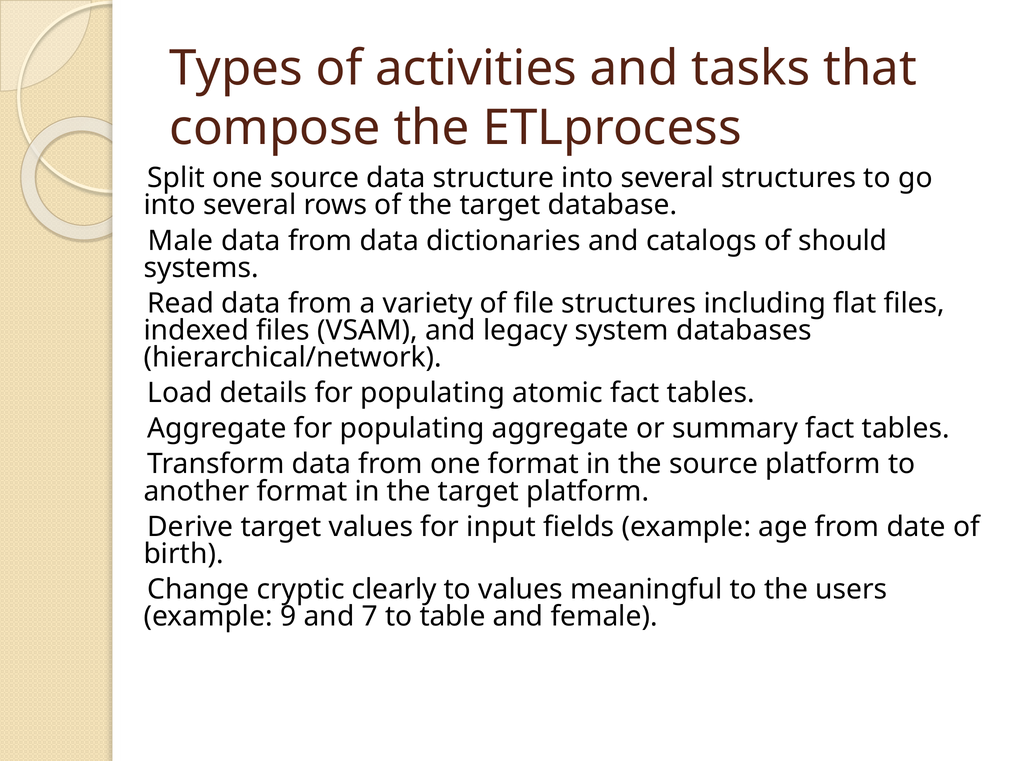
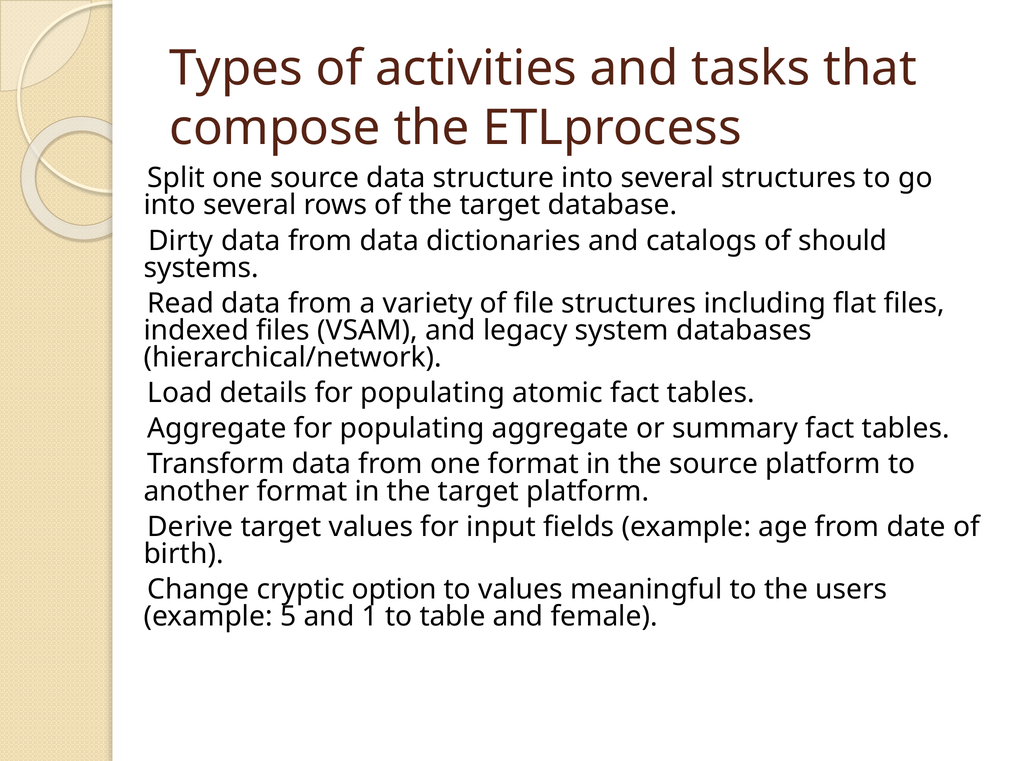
Male: Male -> Dirty (181, 241)
clearly: clearly -> option (394, 590)
9: 9 -> 5 (288, 617)
7: 7 -> 1 (370, 617)
